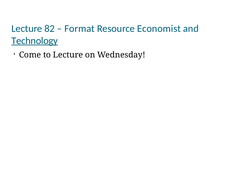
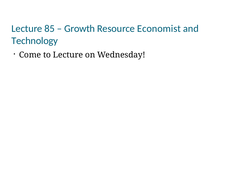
82: 82 -> 85 (50, 29)
Format: Format -> Growth (80, 29)
Technology underline: present -> none (35, 41)
